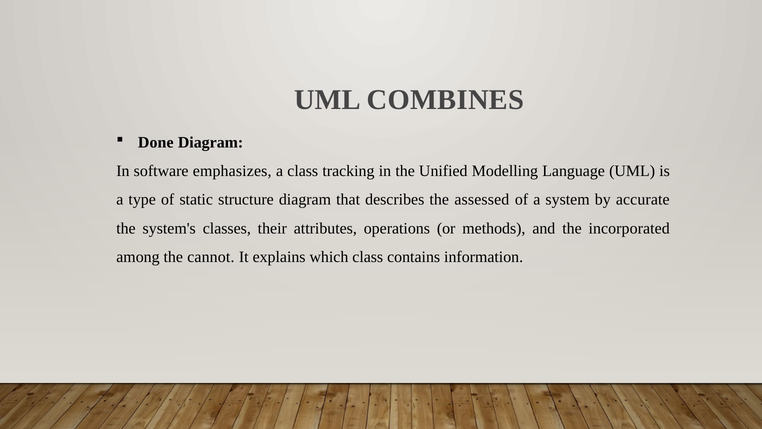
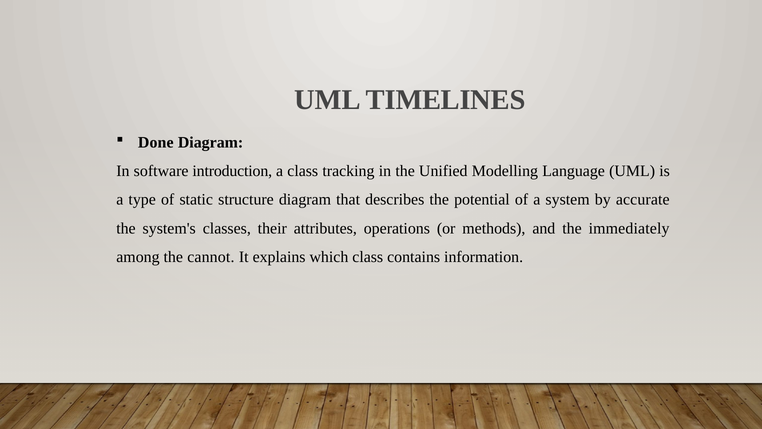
COMBINES: COMBINES -> TIMELINES (446, 100)
emphasizes: emphasizes -> introduction (232, 171)
assessed: assessed -> potential (482, 200)
incorporated: incorporated -> immediately (629, 228)
